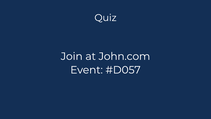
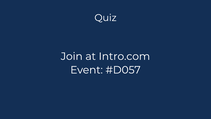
John.com: John.com -> Intro.com (124, 56)
